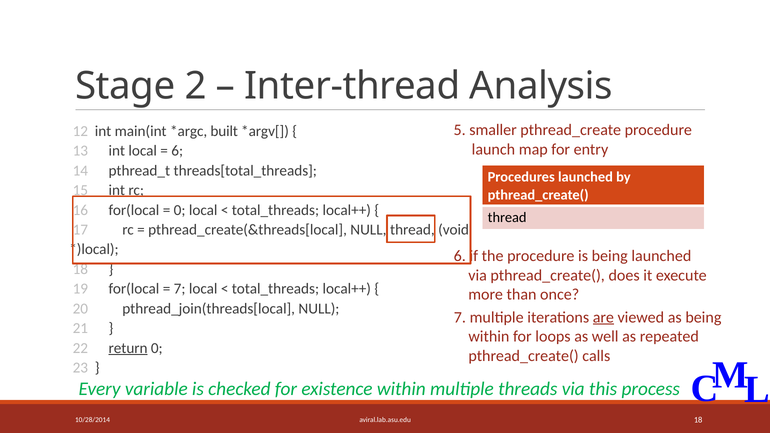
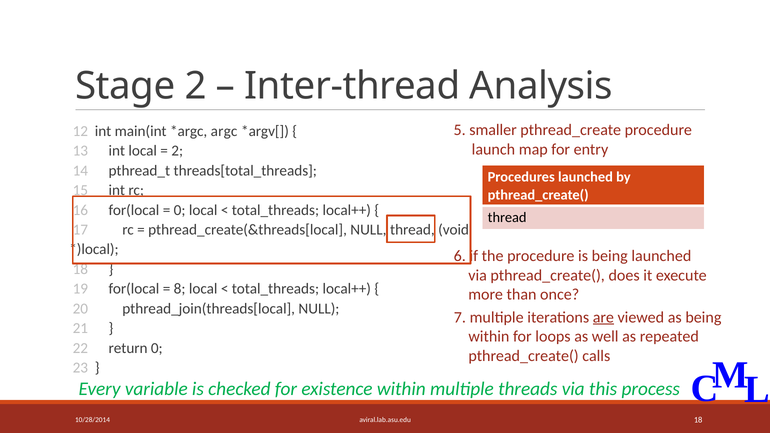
built: built -> argc (224, 131)
6: 6 -> 2 (177, 151)
7: 7 -> 8 (180, 289)
return underline: present -> none (128, 348)
